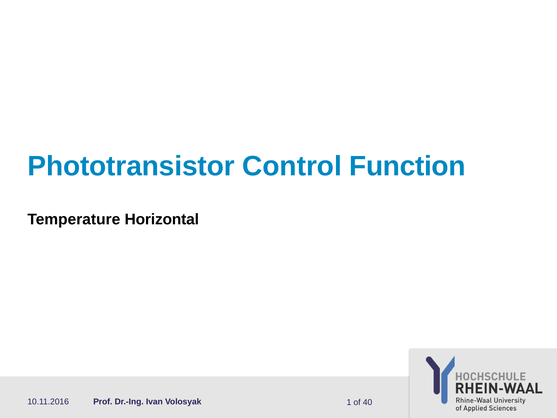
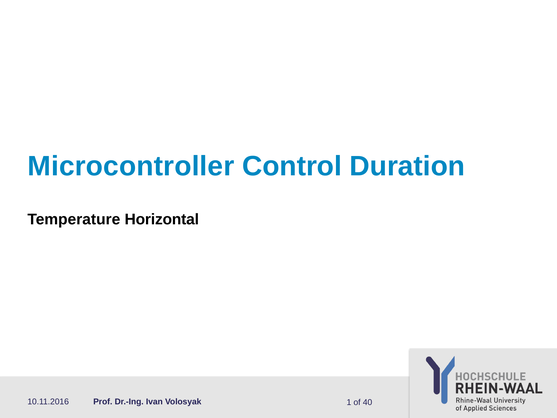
Phototransistor: Phototransistor -> Microcontroller (131, 166)
Function: Function -> Duration (407, 166)
